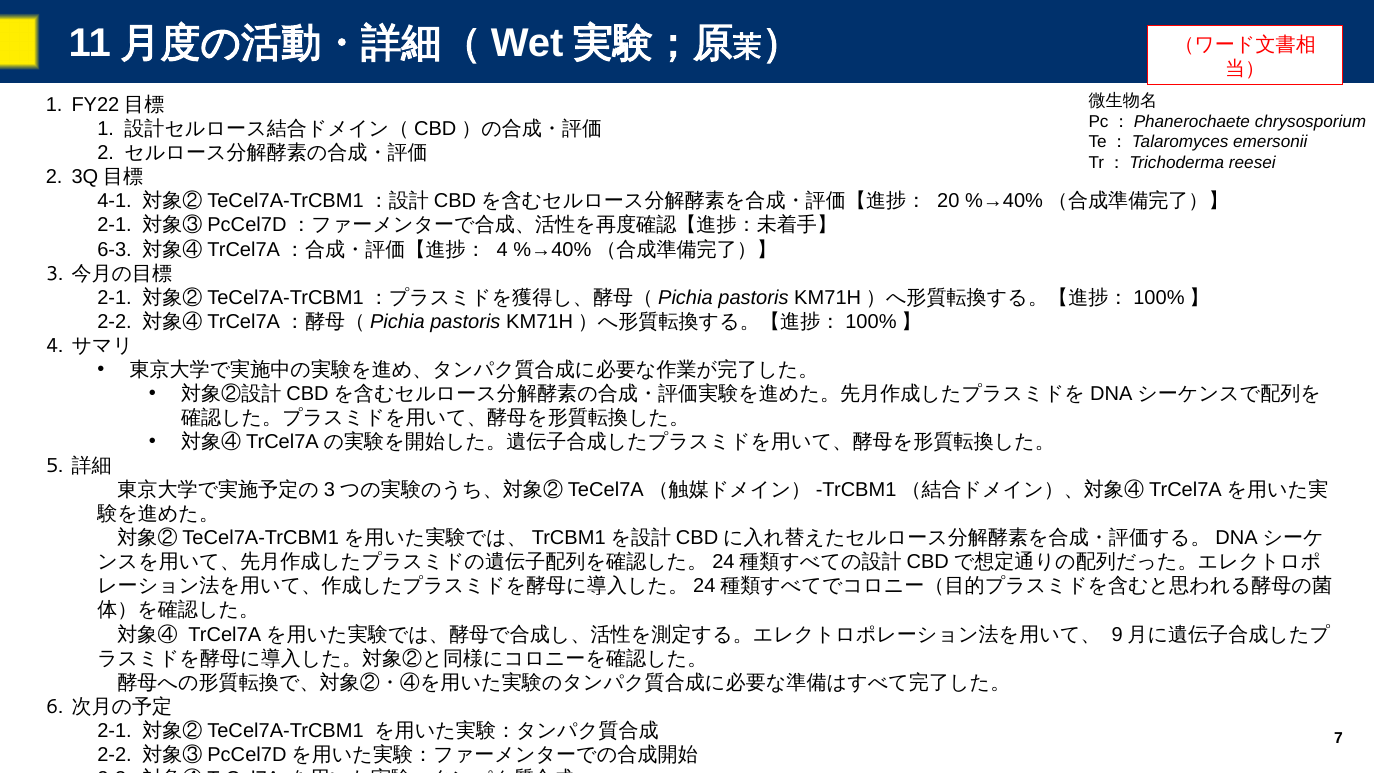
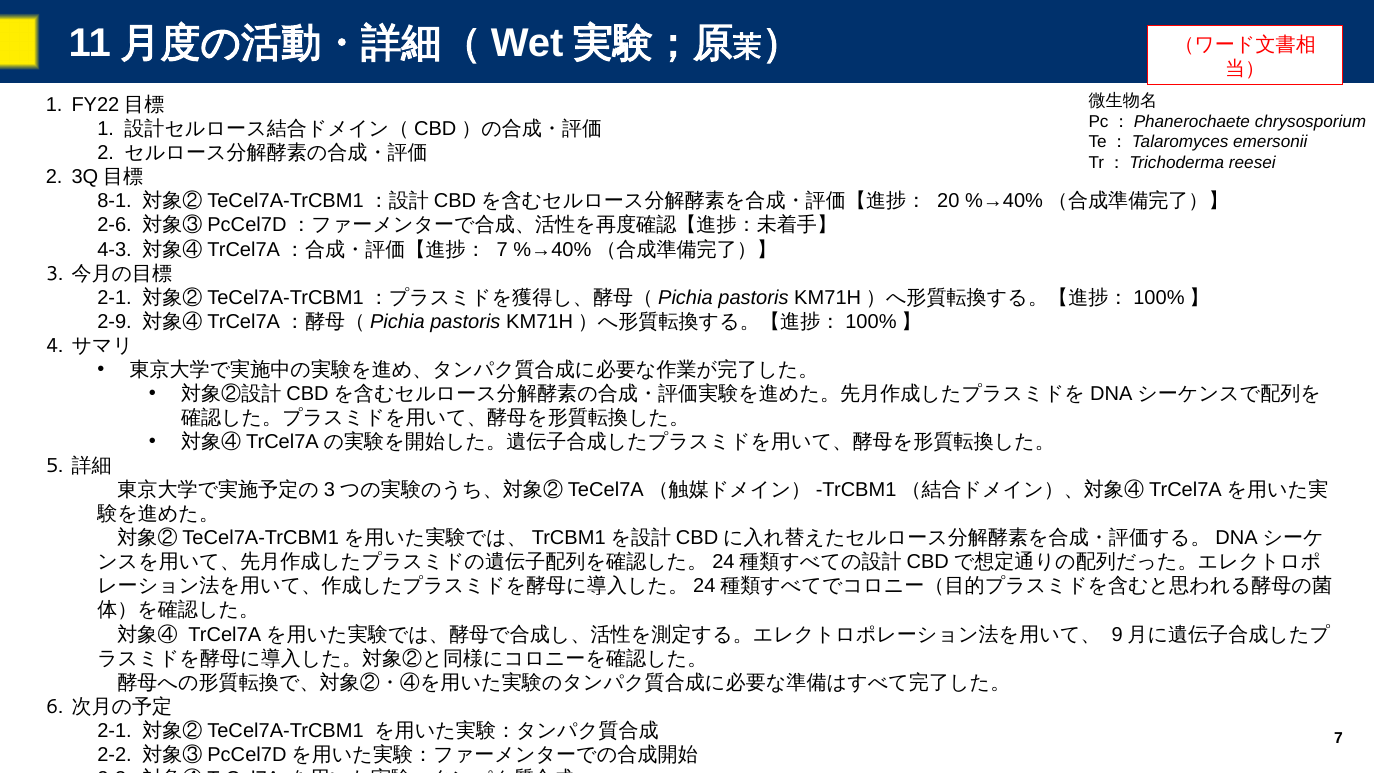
4-1: 4-1 -> 8-1 (115, 201)
2-1: 2-1 -> 2-6 (115, 225)
6-3: 6-3 -> 4-3 (115, 249)
4: 4 -> 7 (502, 249)
2-2: 2-2 -> 2-9 (115, 322)
